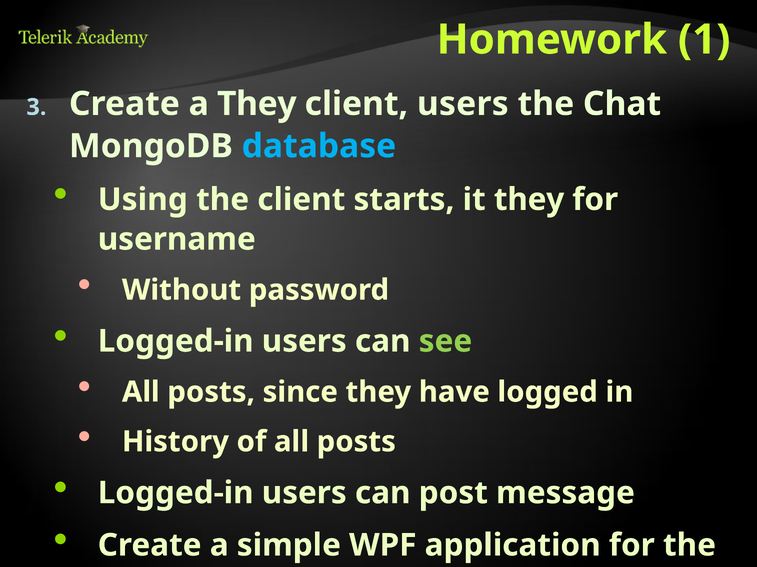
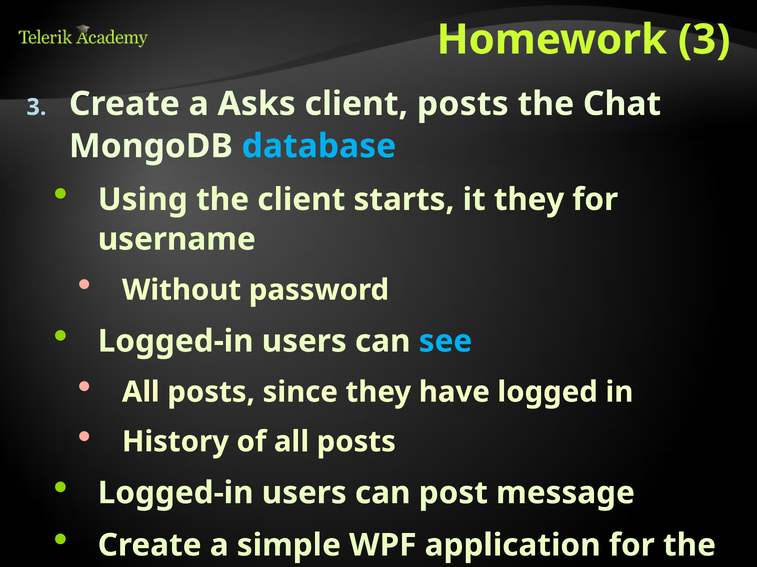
Homework 1: 1 -> 3 (704, 40)
a They: They -> Asks (257, 104)
client users: users -> posts (463, 104)
see colour: light green -> light blue (445, 342)
